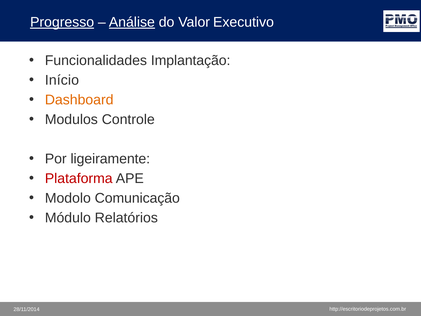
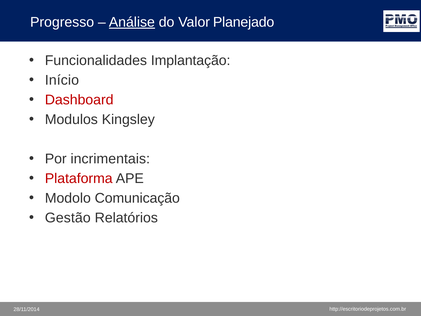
Progresso underline: present -> none (62, 22)
Executivo: Executivo -> Planejado (244, 22)
Dashboard colour: orange -> red (79, 100)
Controle: Controle -> Kingsley (128, 120)
ligeiramente: ligeiramente -> incrimentais (110, 159)
Módulo: Módulo -> Gestão (68, 218)
